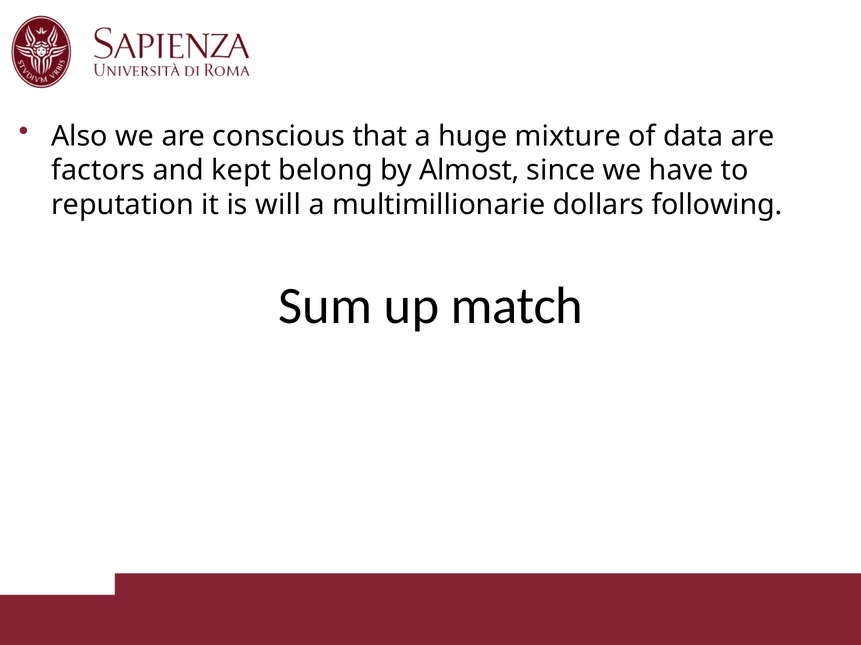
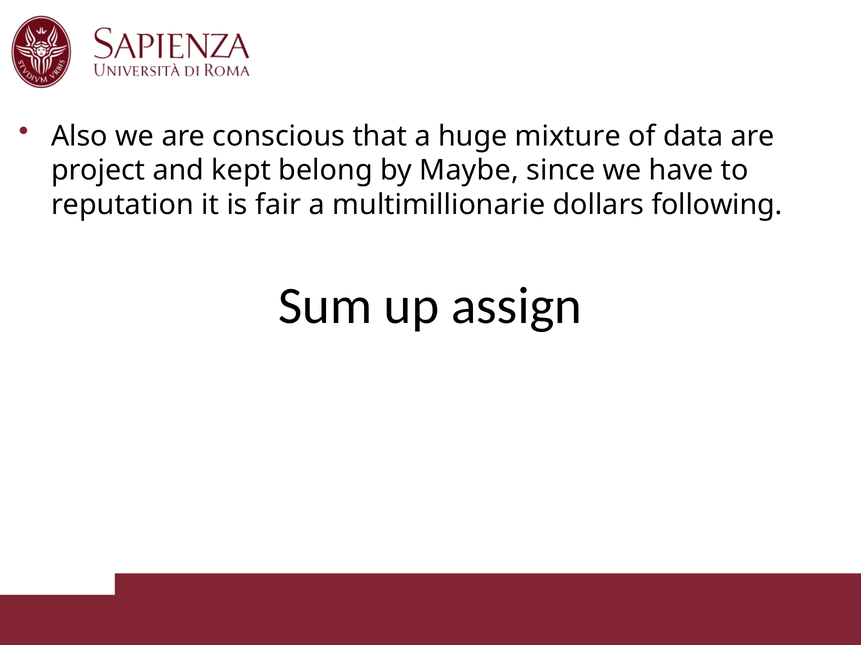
factors: factors -> project (98, 171)
Almost: Almost -> Maybe (469, 171)
will: will -> fair (278, 205)
match: match -> assign (517, 306)
